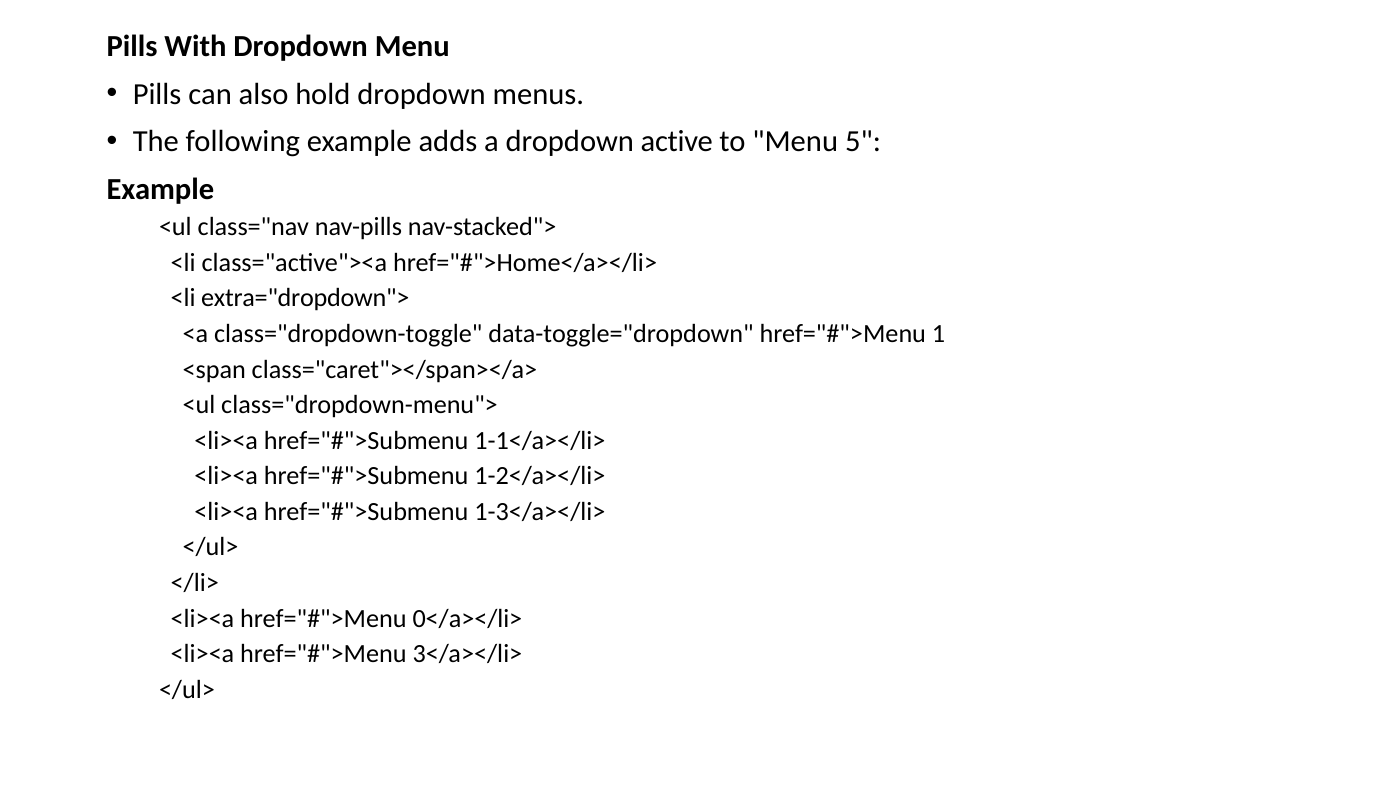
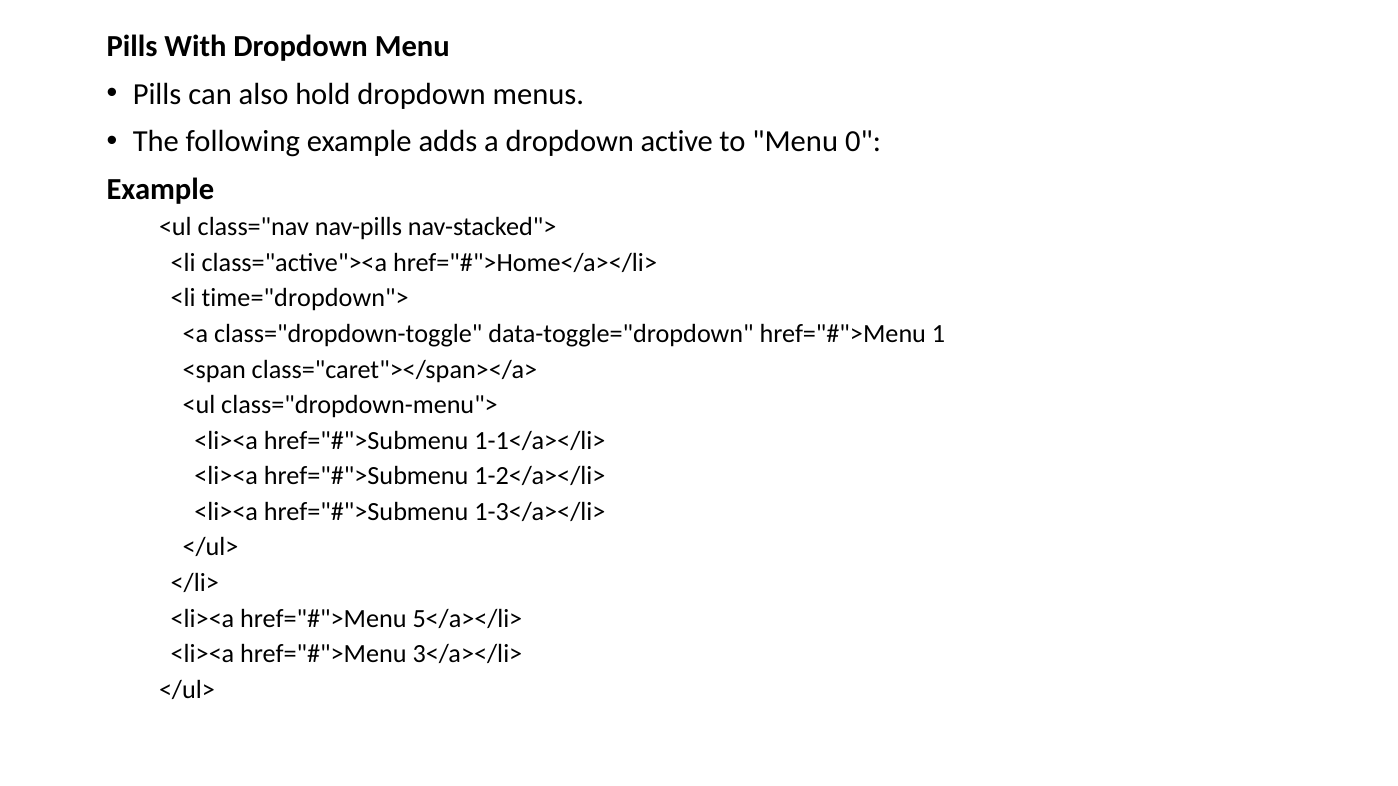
5: 5 -> 0 (863, 142)
extra="dropdown">: extra="dropdown"> -> time="dropdown"> (305, 298)
0</a></li>: 0</a></li> -> 5</a></li> (467, 619)
